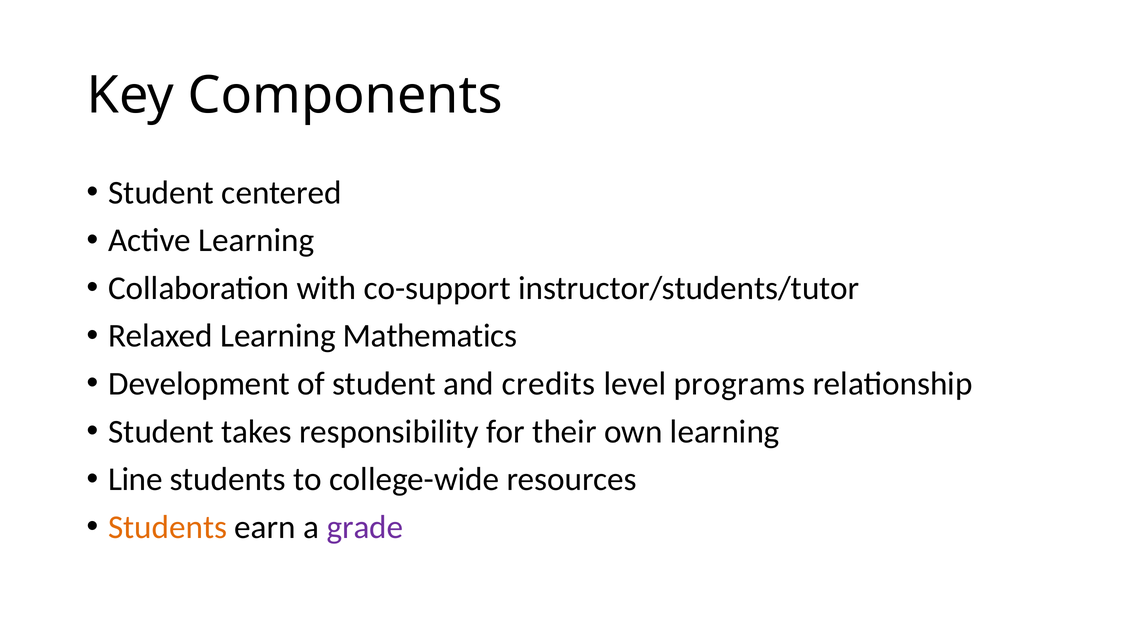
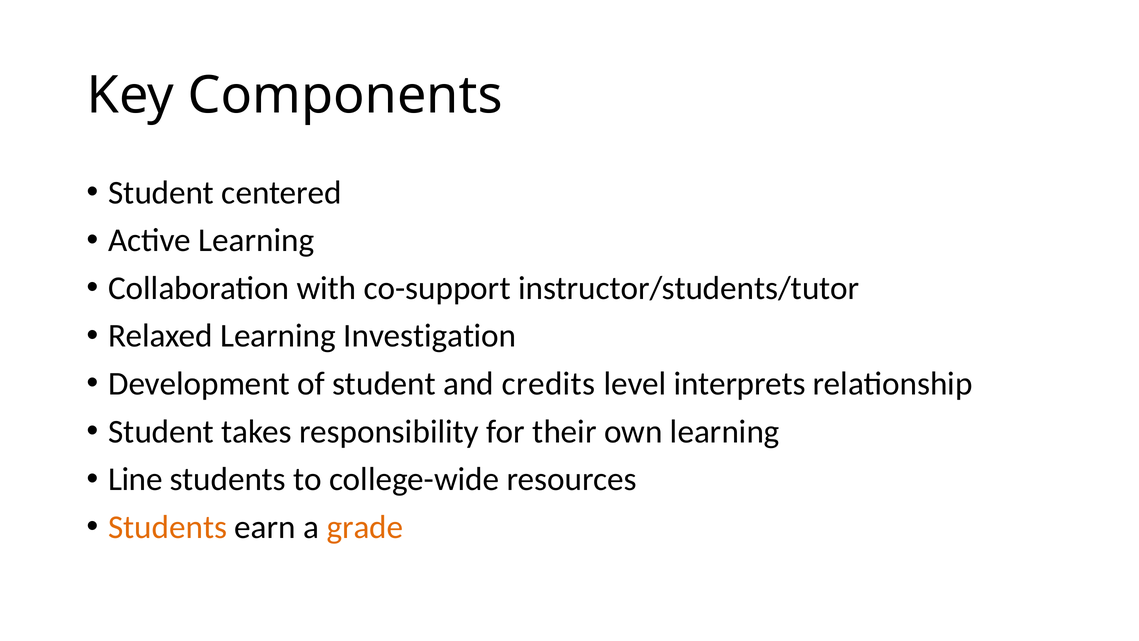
Mathematics: Mathematics -> Investigation (430, 336)
programs: programs -> interprets (740, 384)
grade colour: purple -> orange (365, 527)
